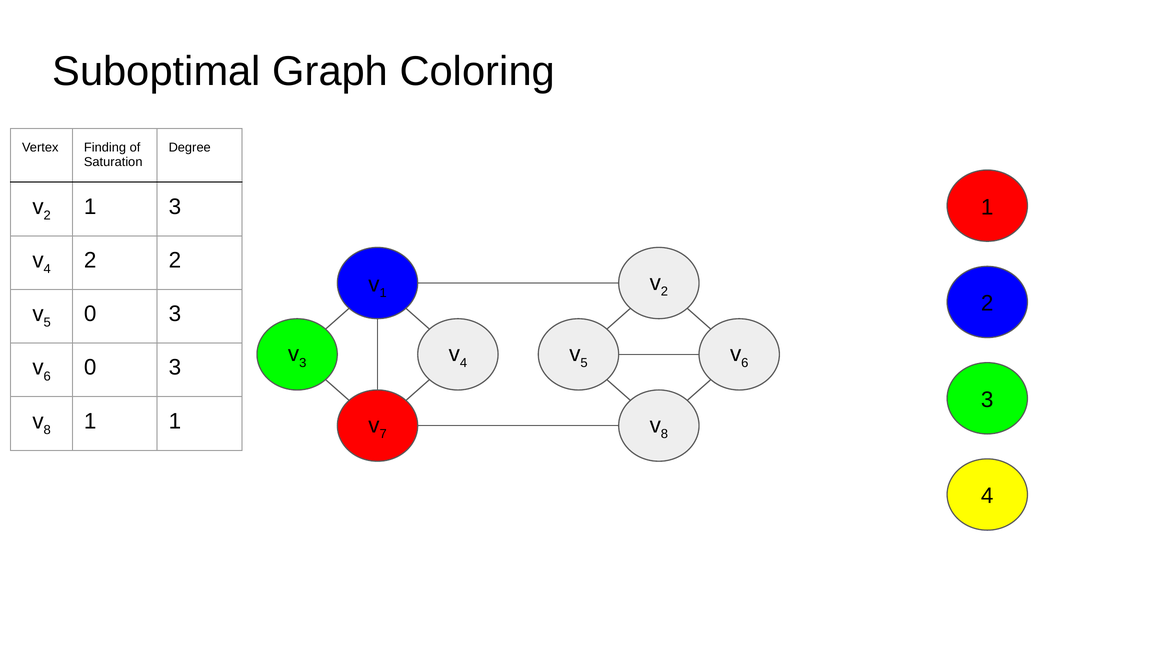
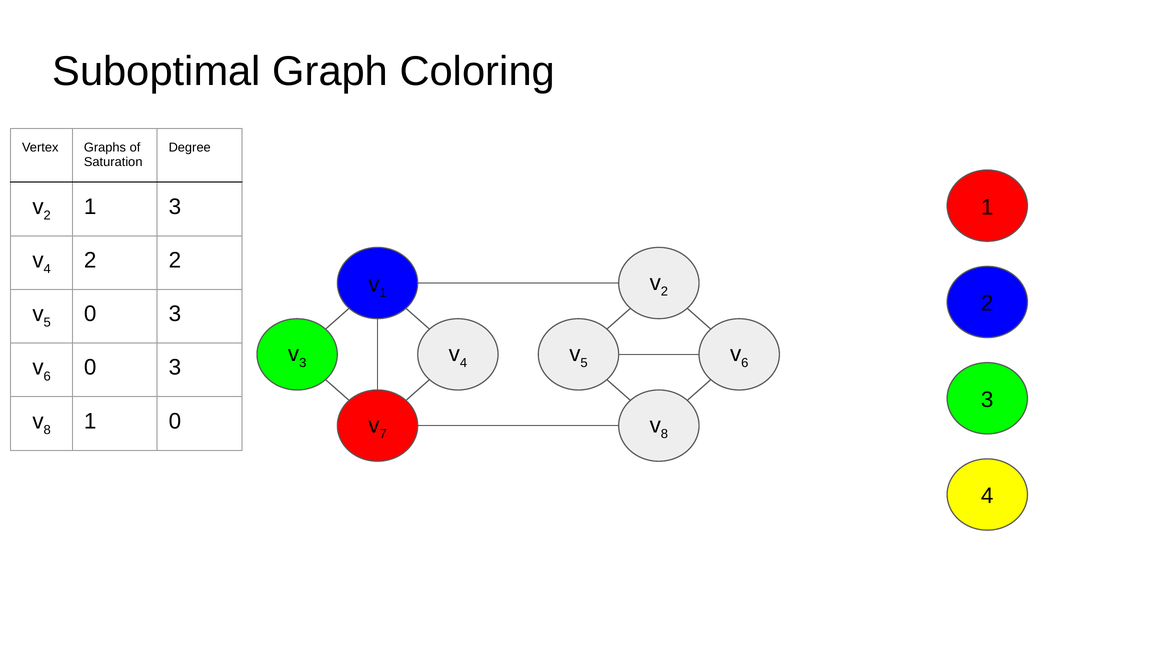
Finding: Finding -> Graphs (105, 147)
1: 1 -> 0 (175, 421)
